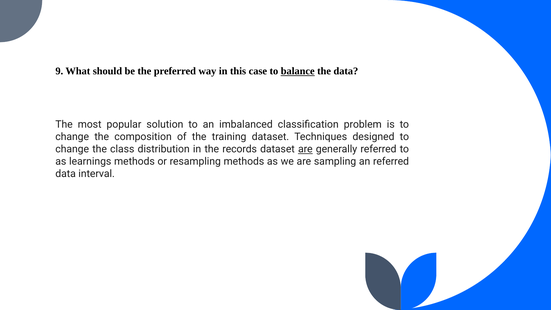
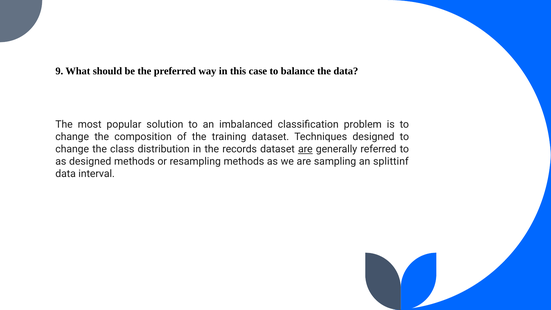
balance underline: present -> none (298, 71)
as learnings: learnings -> designed (90, 161)
an referred: referred -> splittinf (391, 161)
